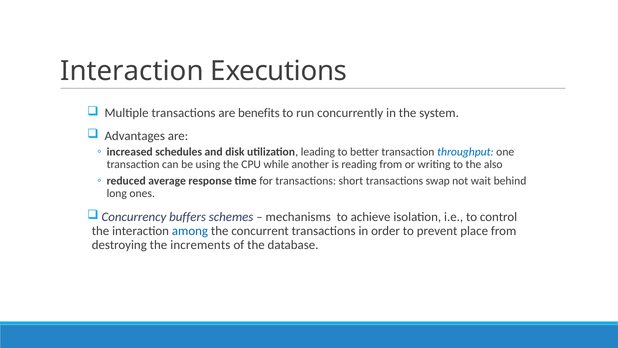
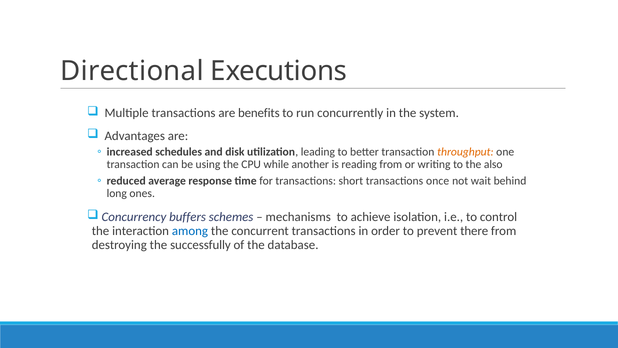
Interaction: Interaction -> Directional (132, 71)
throughput colour: blue -> orange (465, 152)
swap: swap -> once (438, 181)
place: place -> there (474, 231)
increments: increments -> successfully (200, 245)
